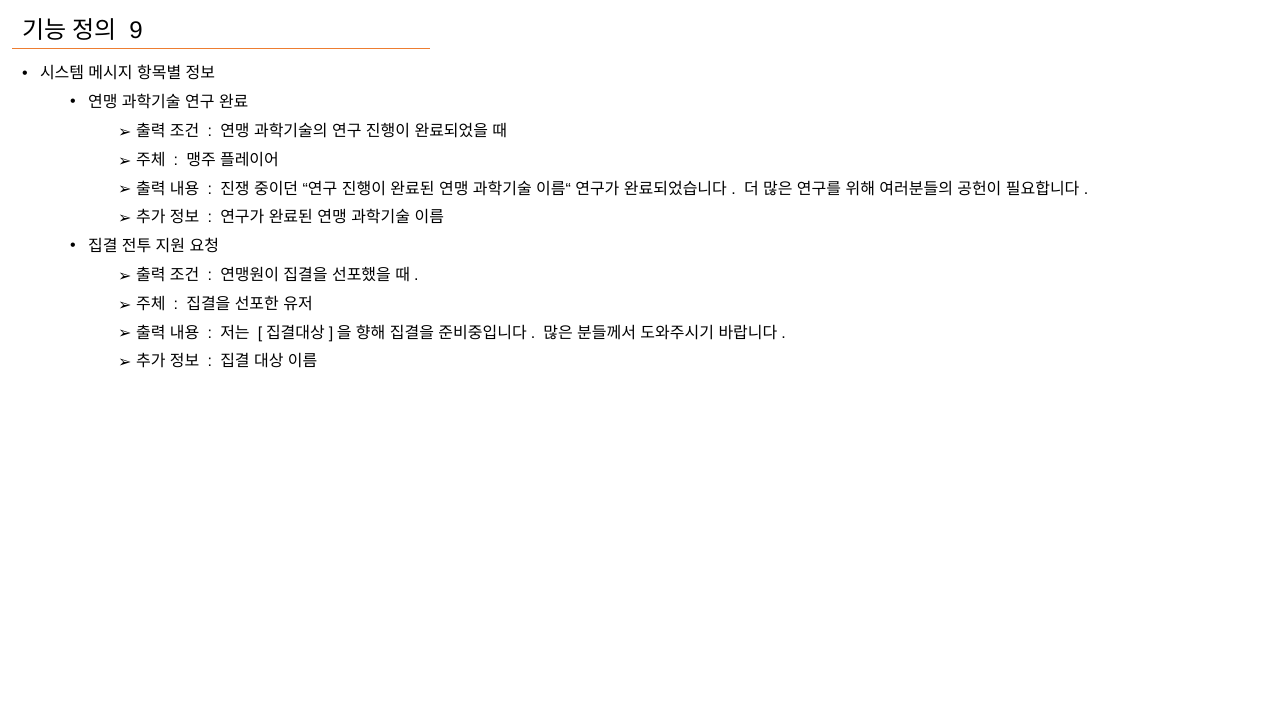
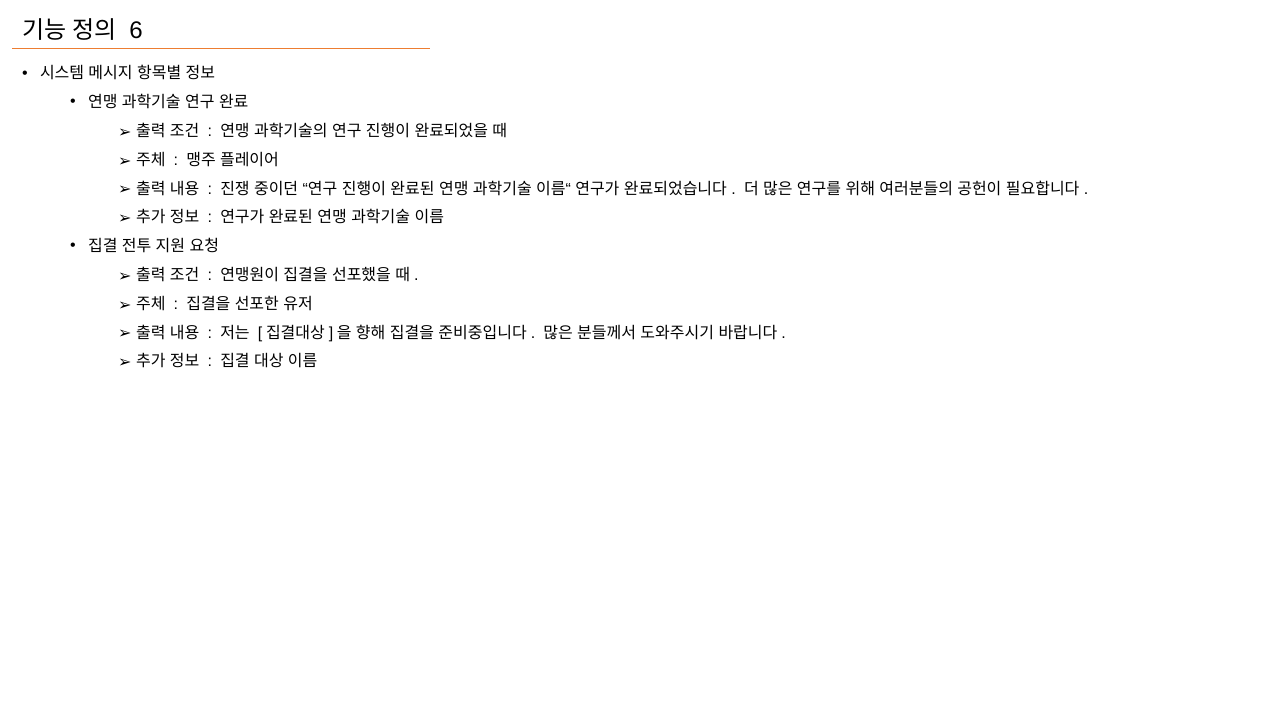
9: 9 -> 6 (136, 31)
